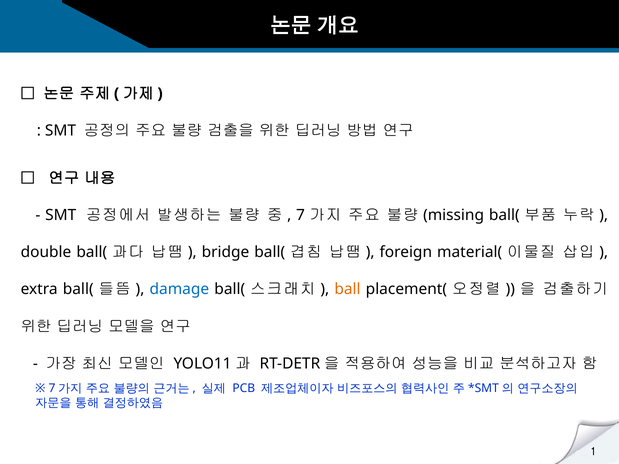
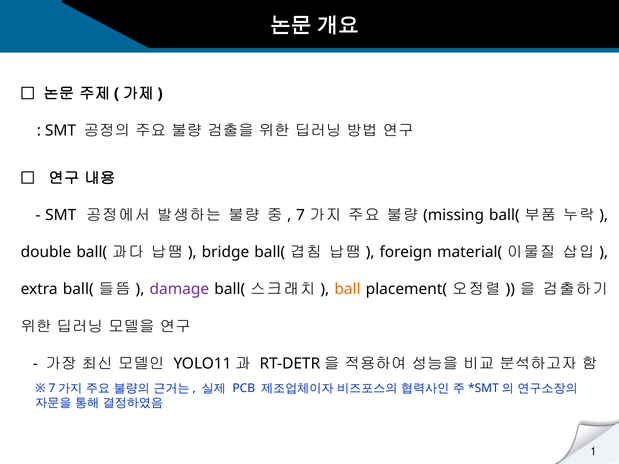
damage colour: blue -> purple (179, 289)
